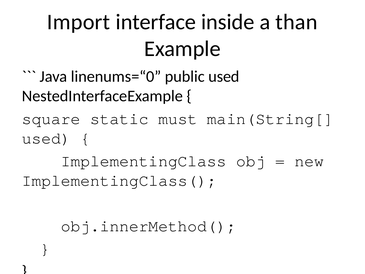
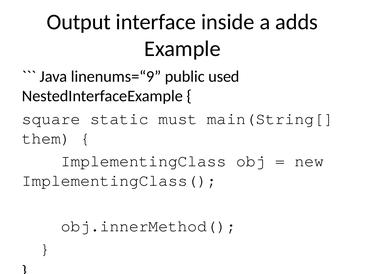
Import: Import -> Output (79, 22)
a than: than -> adds (297, 22)
linenums=“0: linenums=“0 -> linenums=“9 (116, 77)
used: used -> them (46, 138)
